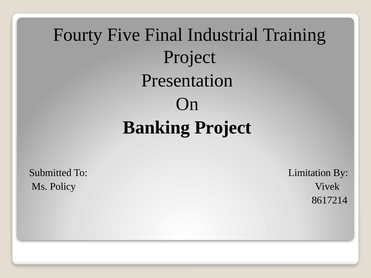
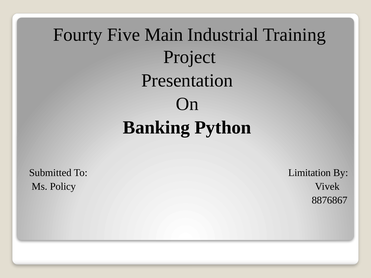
Final: Final -> Main (164, 35)
Banking Project: Project -> Python (223, 128)
8617214: 8617214 -> 8876867 (330, 200)
